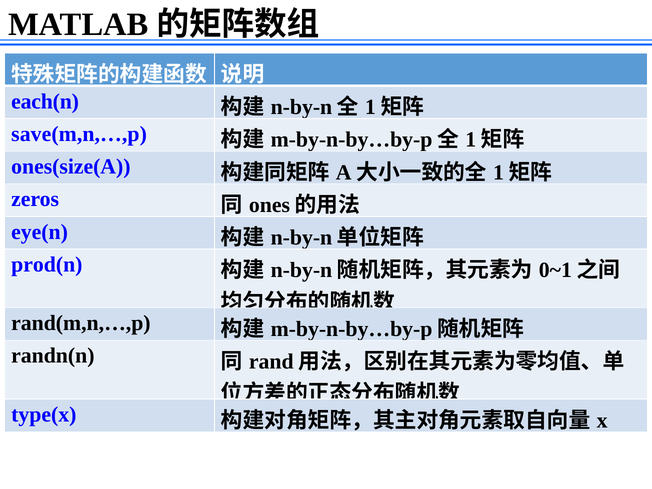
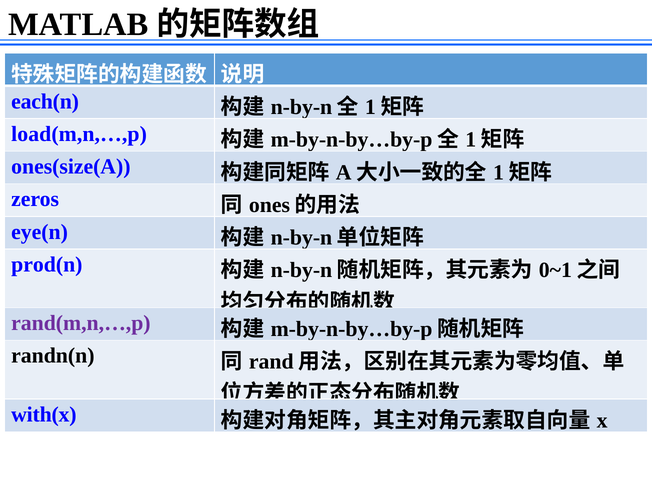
save(m,n,…,p: save(m,n,…,p -> load(m,n,…,p (79, 134)
rand(m,n,…,p colour: black -> purple (81, 323)
type(x: type(x -> with(x (44, 414)
